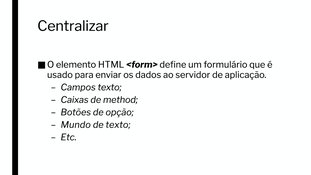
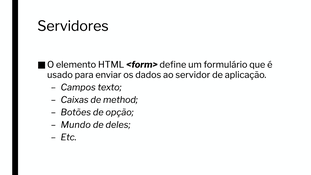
Centralizar: Centralizar -> Servidores (73, 26)
de texto: texto -> deles (118, 125)
